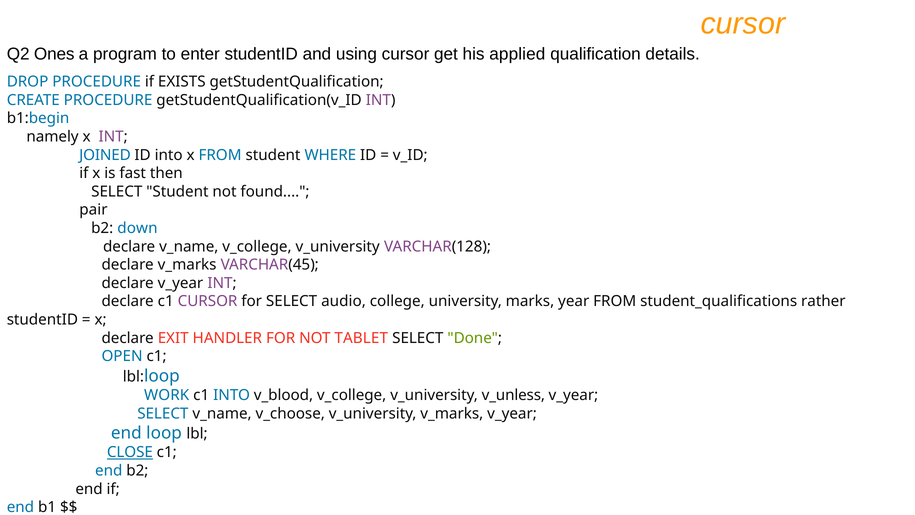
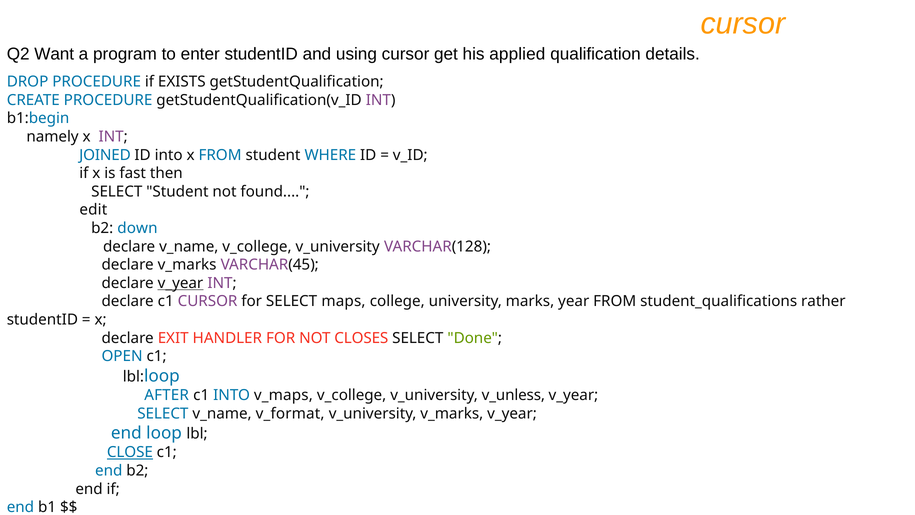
Ones: Ones -> Want (54, 54)
pair: pair -> edit (93, 210)
v_year underline: none -> present (180, 283)
audio: audio -> maps (343, 301)
TABLET: TABLET -> CLOSES (361, 338)
WORK: WORK -> AFTER (167, 395)
v_blood: v_blood -> v_maps (283, 395)
v_choose: v_choose -> v_format (290, 413)
